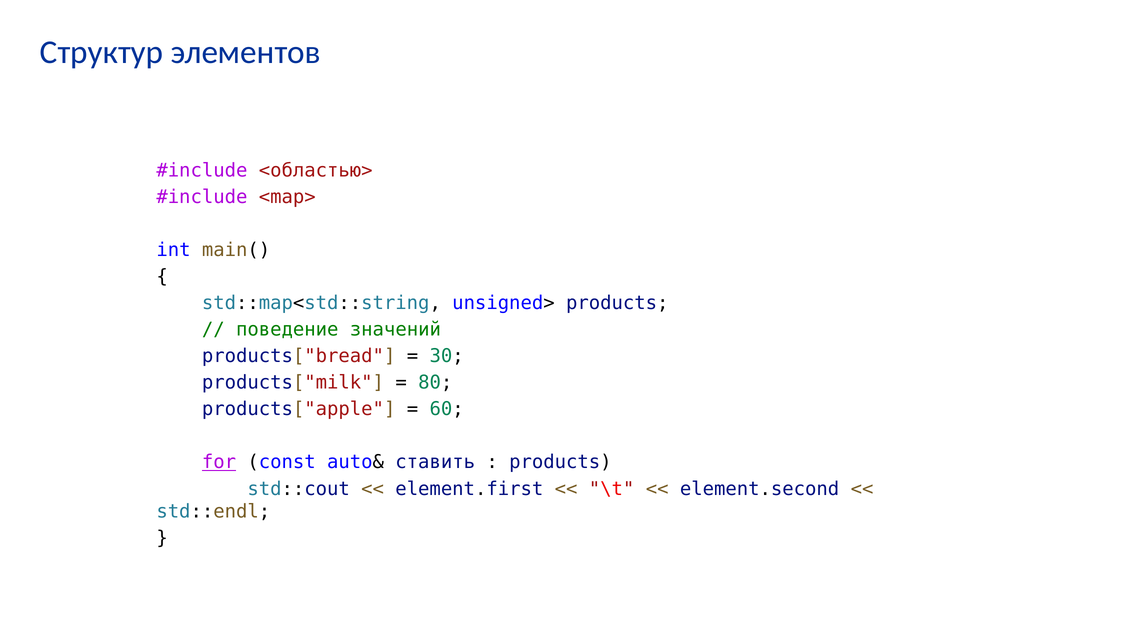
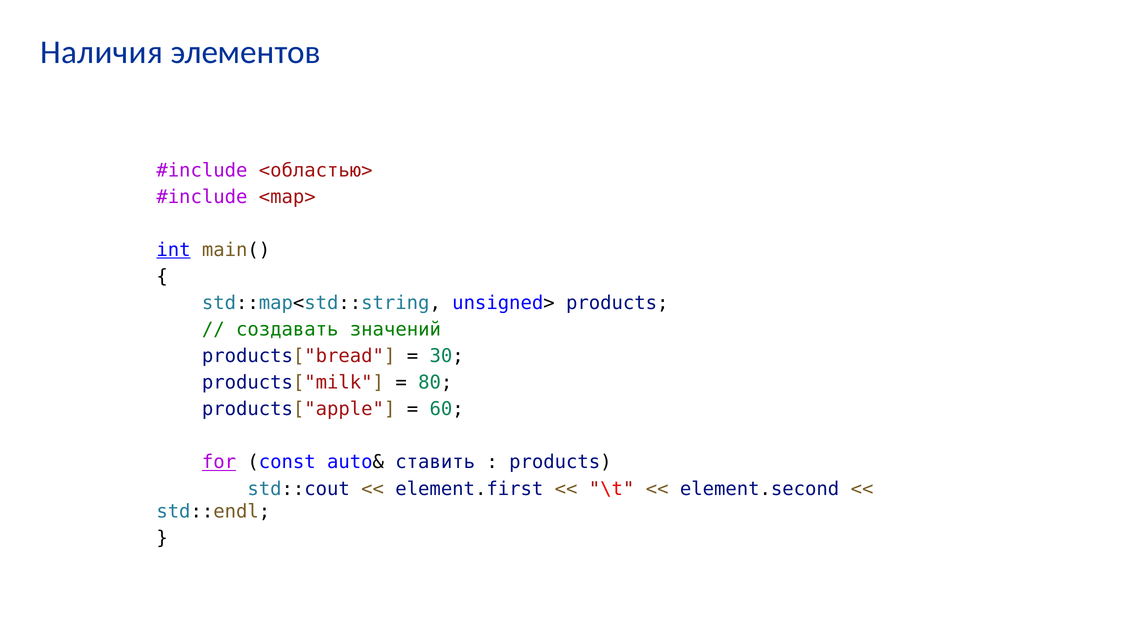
Структур: Структур -> Наличия (101, 52)
int underline: none -> present (173, 250)
поведение: поведение -> создавать (287, 330)
